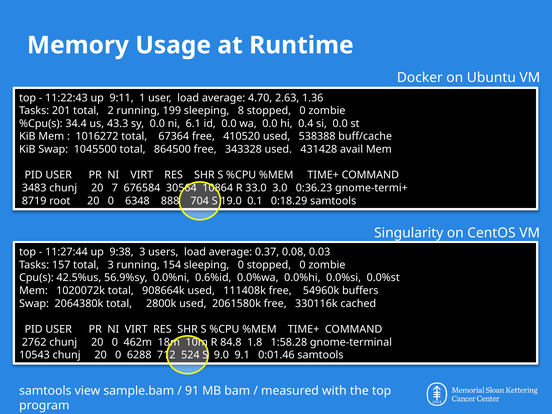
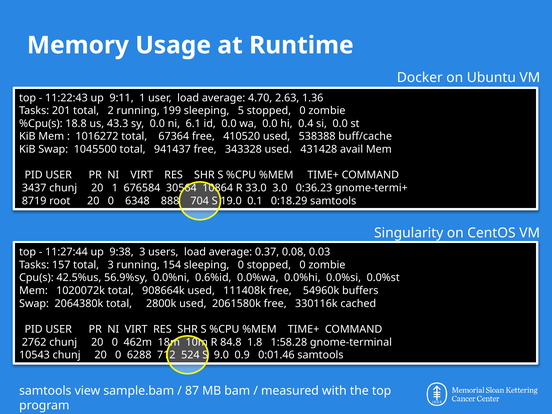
8: 8 -> 5 (241, 111)
34.4: 34.4 -> 18.8 (76, 124)
864500: 864500 -> 941437 (172, 149)
3483: 3483 -> 3437 (34, 188)
20 7: 7 -> 1 (115, 188)
9.1: 9.1 -> 0.9 (242, 355)
91: 91 -> 87 (192, 391)
